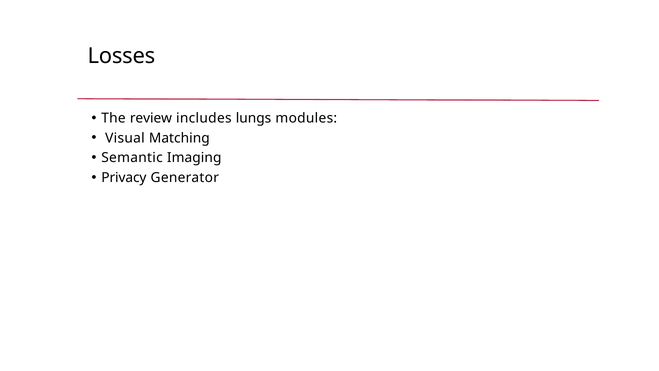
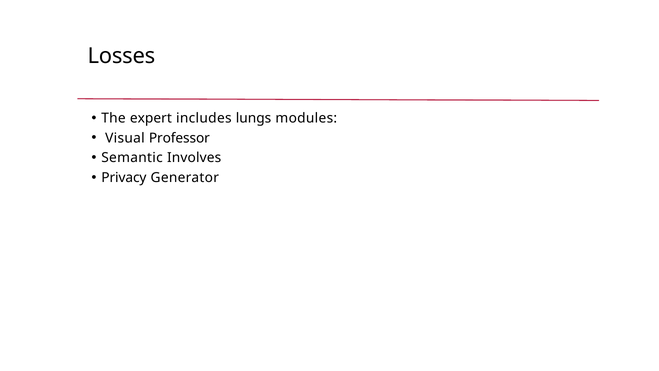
review: review -> expert (151, 118)
Matching: Matching -> Professor (179, 138)
Imaging: Imaging -> Involves (194, 158)
